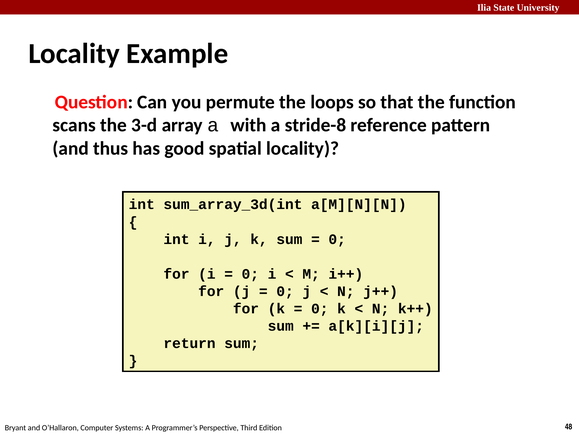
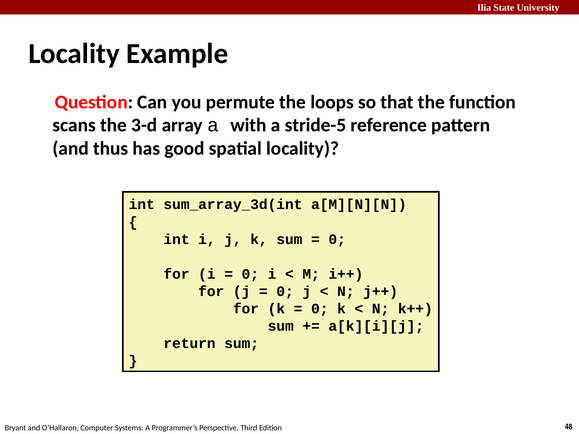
stride-8: stride-8 -> stride-5 (315, 125)
